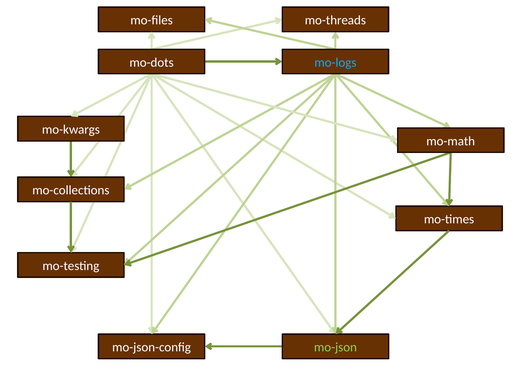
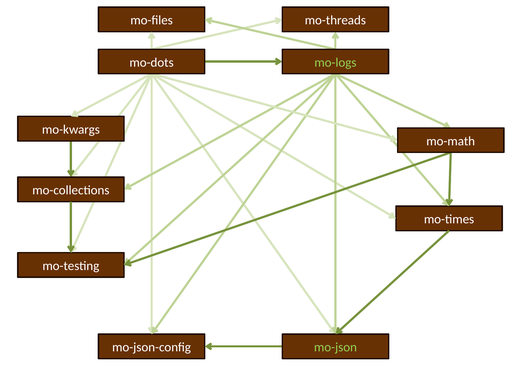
mo-logs colour: light blue -> light green (335, 62)
